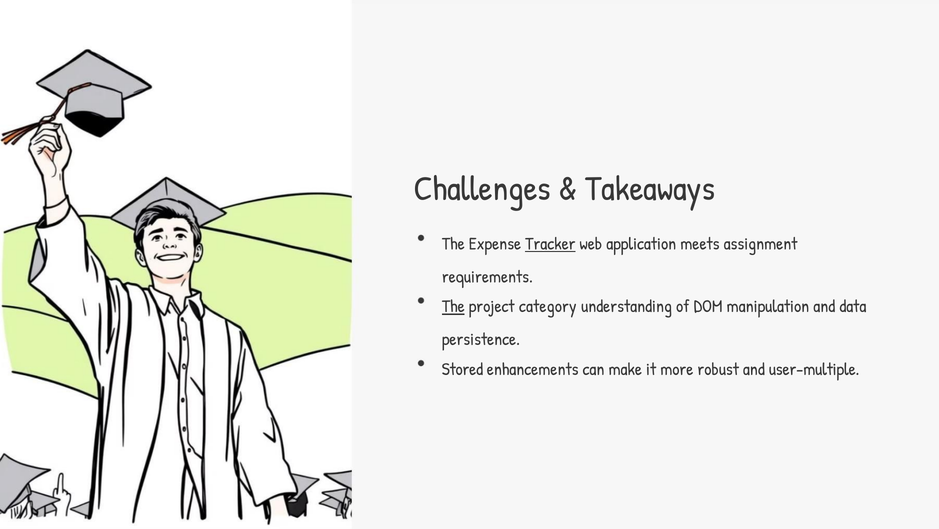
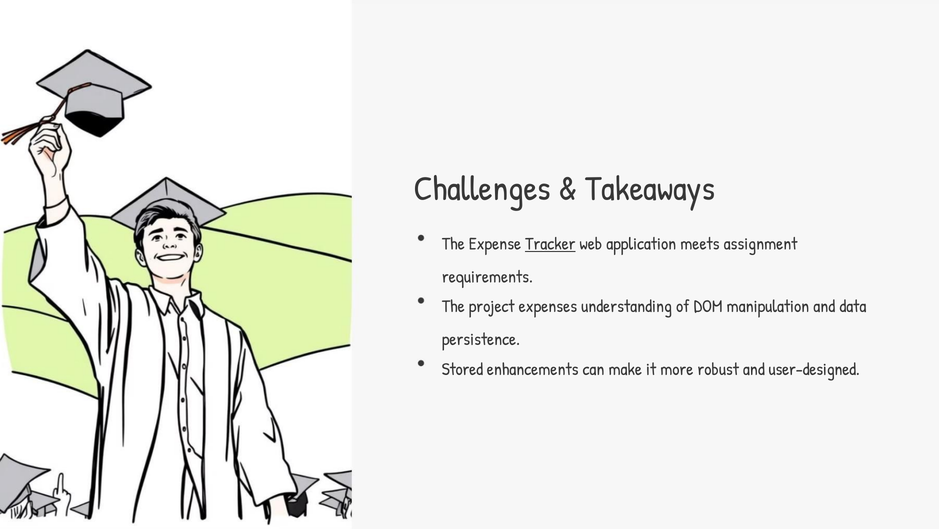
The underline: present -> none (453, 307)
category: category -> expenses (548, 307)
user-multiple: user-multiple -> user-designed (814, 369)
